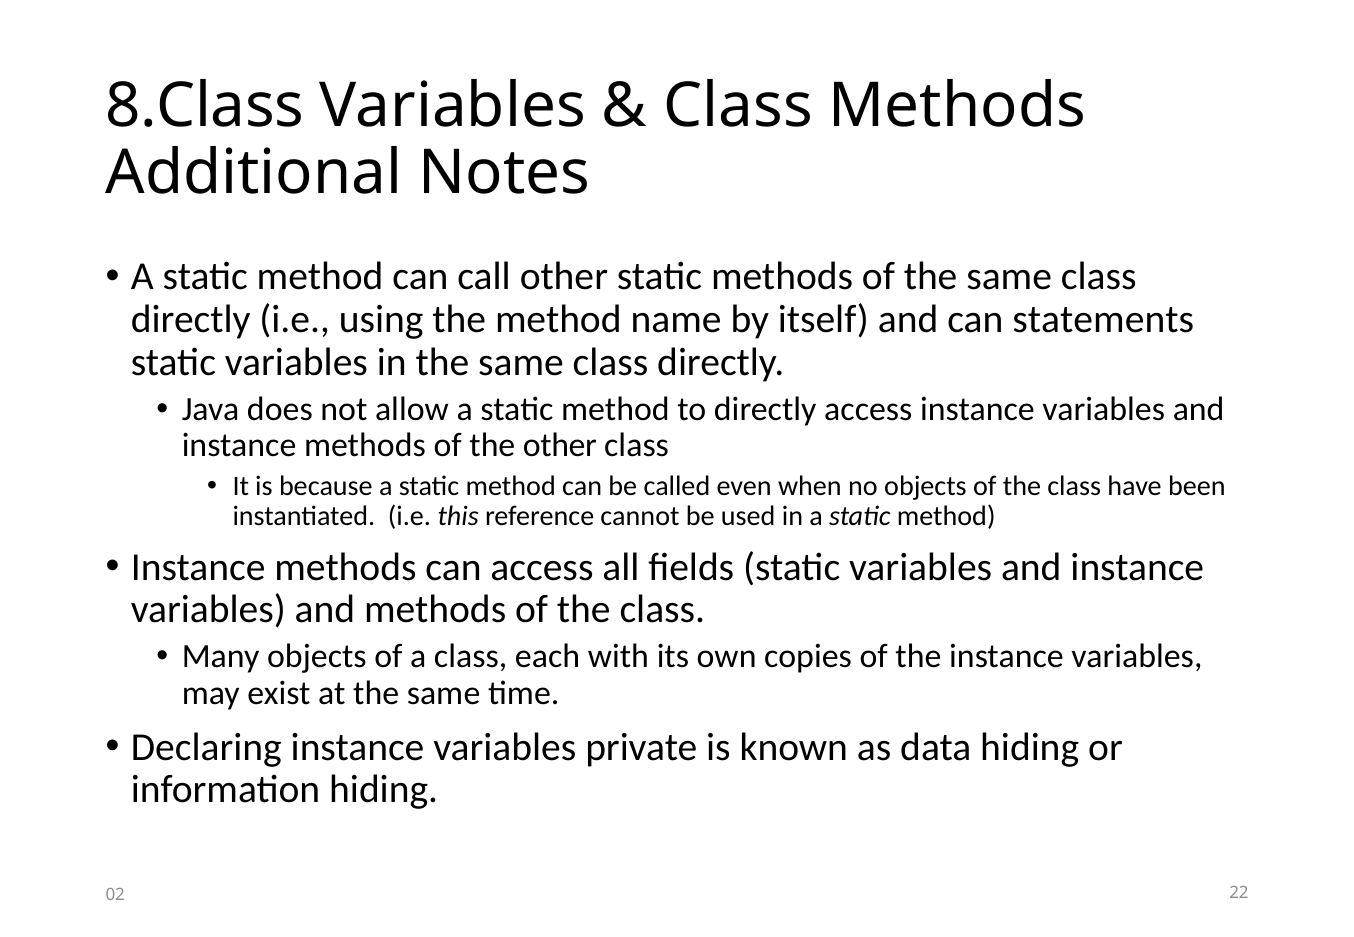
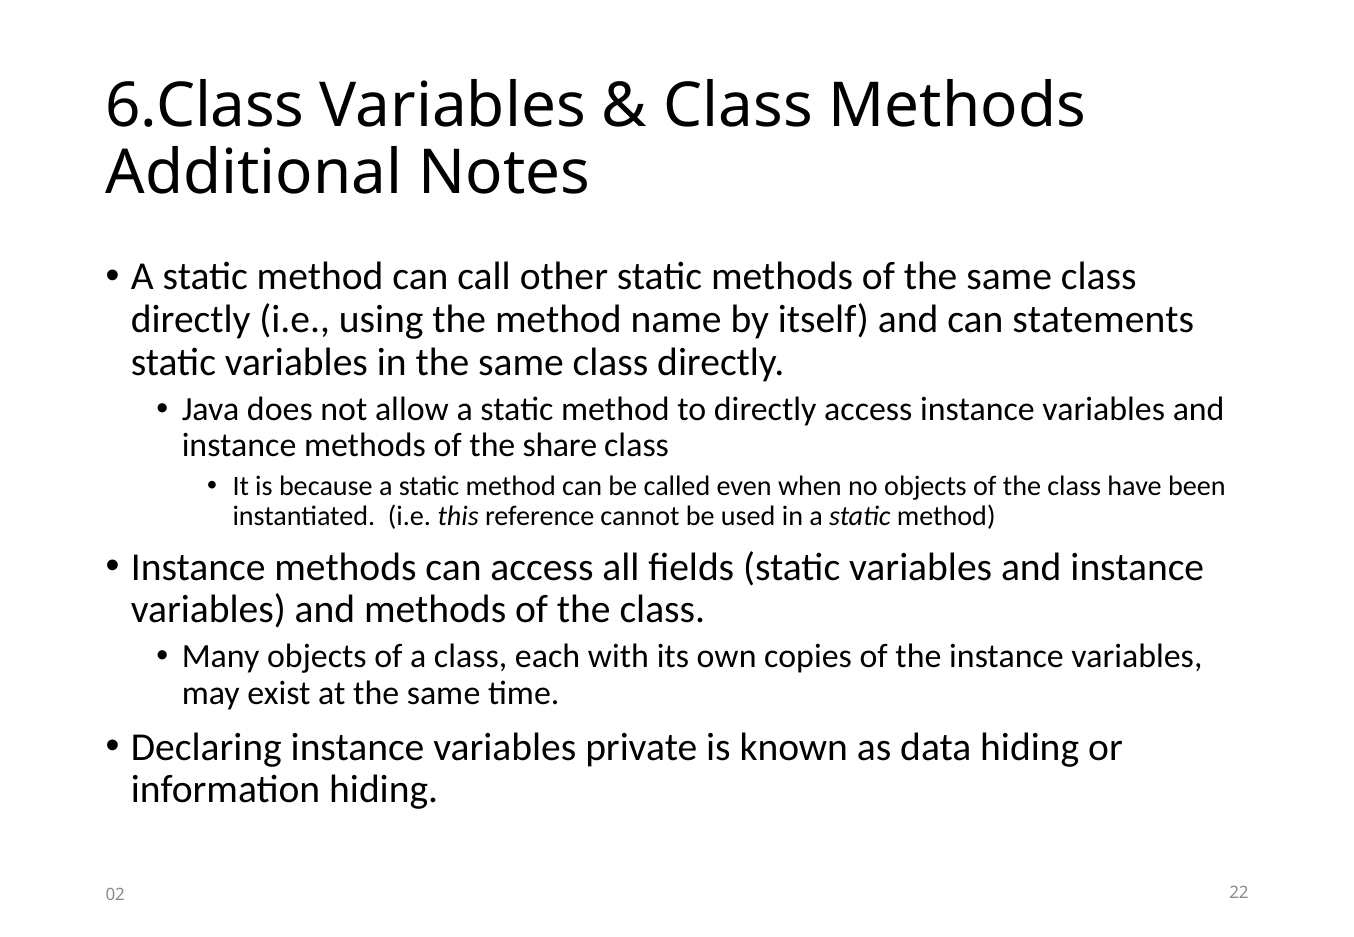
8.Class: 8.Class -> 6.Class (205, 107)
the other: other -> share (560, 446)
